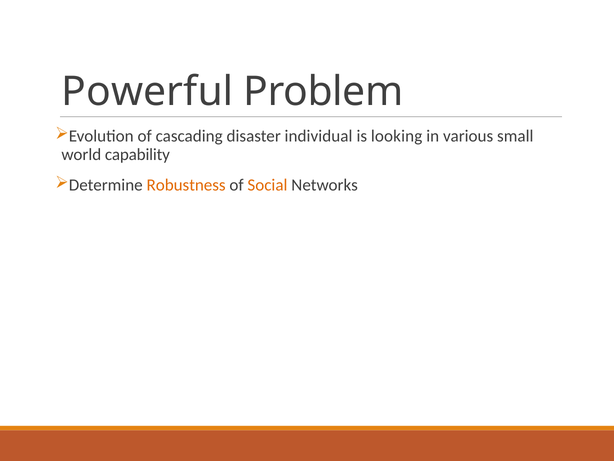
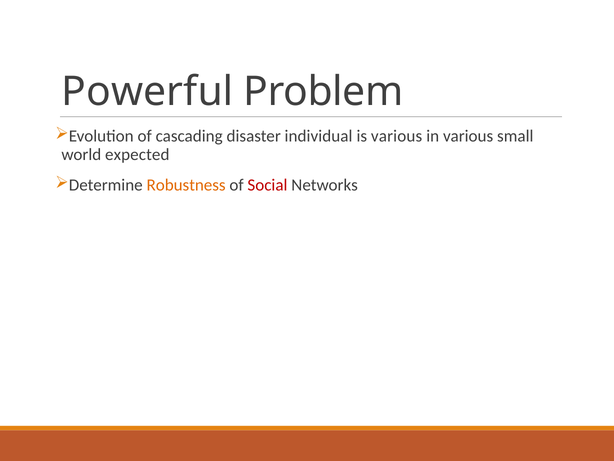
is looking: looking -> various (397, 136)
capability: capability -> expected (137, 155)
Social colour: orange -> red (267, 185)
